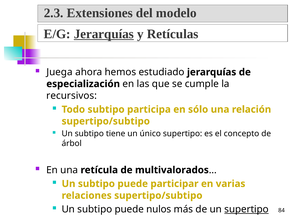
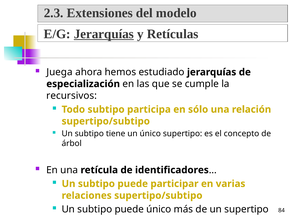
multivalorados: multivalorados -> identificadores (172, 170)
puede nulos: nulos -> único (159, 209)
supertipo underline: present -> none (246, 209)
